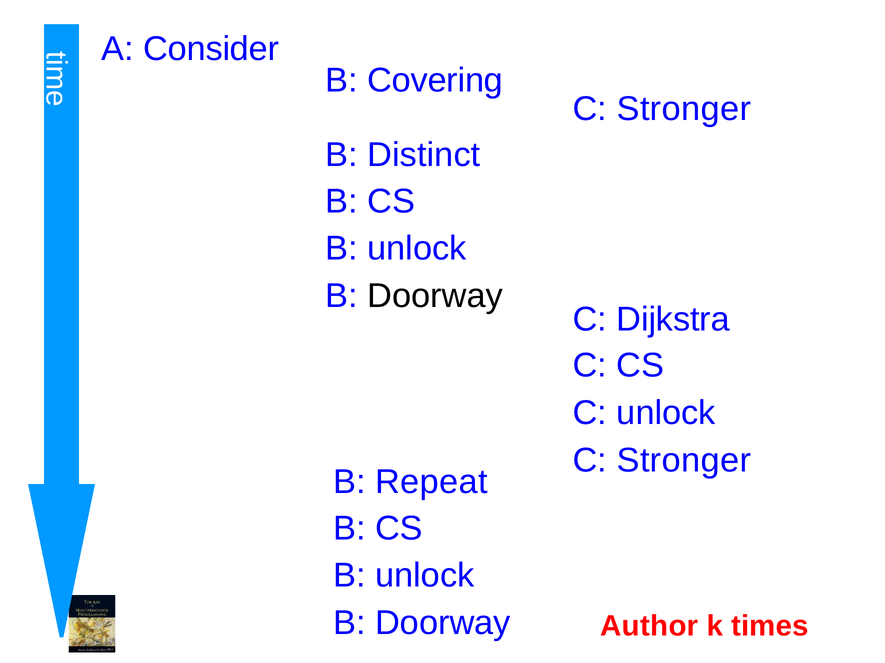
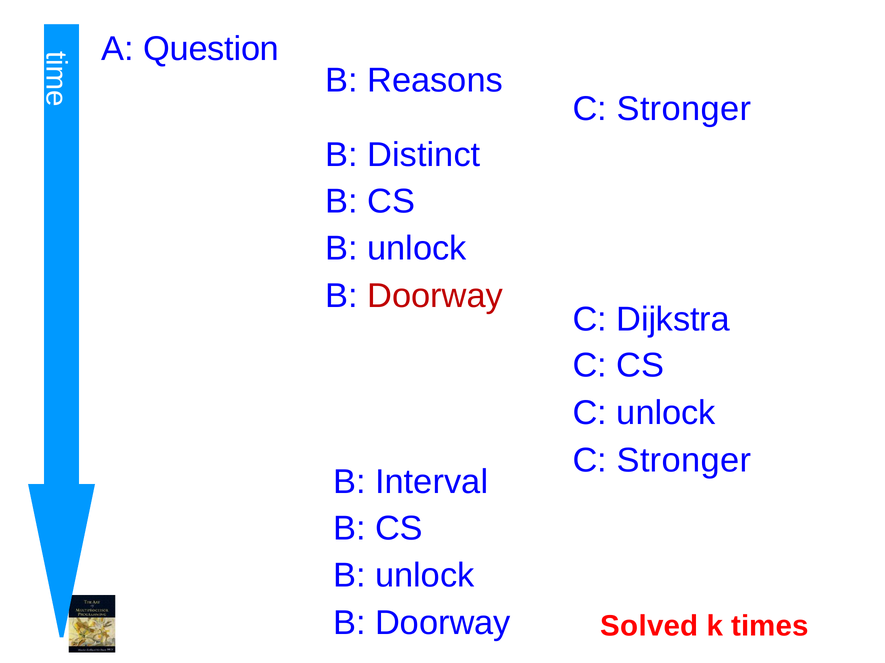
Consider: Consider -> Question (211, 49)
Covering: Covering -> Reasons (435, 81)
Doorway colour: black -> red (435, 296)
Repeat: Repeat -> Interval (432, 483)
Author: Author -> Solved (649, 627)
